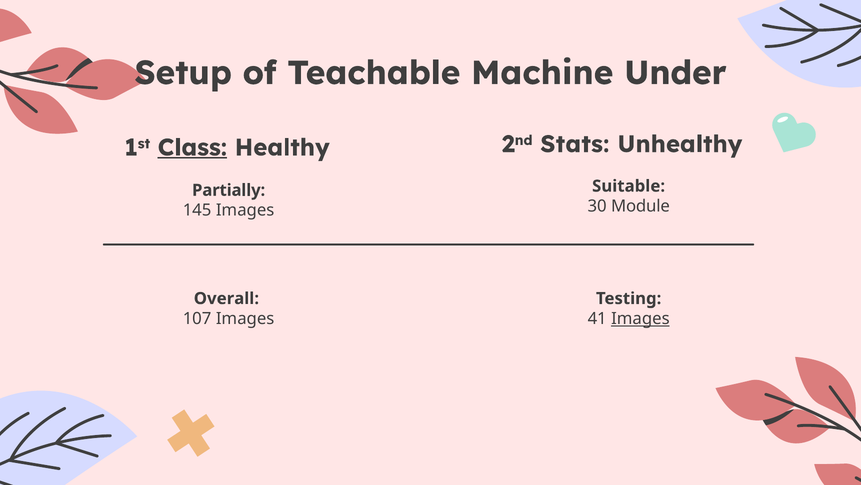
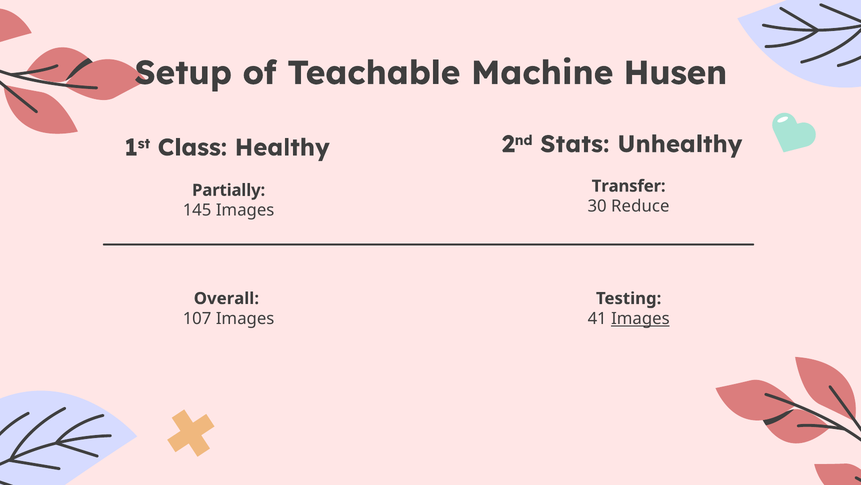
Under: Under -> Husen (675, 73)
Class underline: present -> none (192, 147)
Suitable: Suitable -> Transfer (629, 186)
Module: Module -> Reduce (640, 206)
